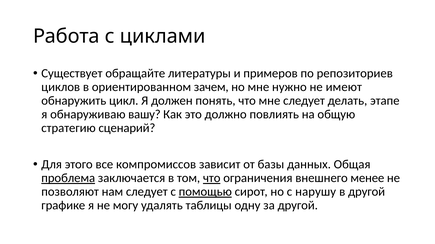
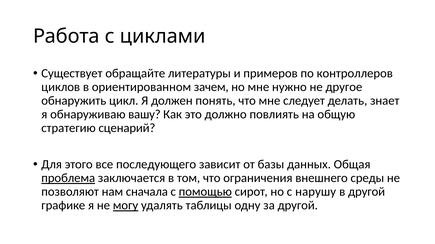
репозиториев: репозиториев -> контроллеров (355, 74)
имеют: имеют -> другое (344, 87)
этапе: этапе -> знает (385, 101)
компромиссов: компромиссов -> последующего (156, 165)
что underline: present -> none (212, 179)
менее: менее -> среды (367, 179)
нам следует: следует -> сначала (147, 192)
могу underline: none -> present (126, 206)
